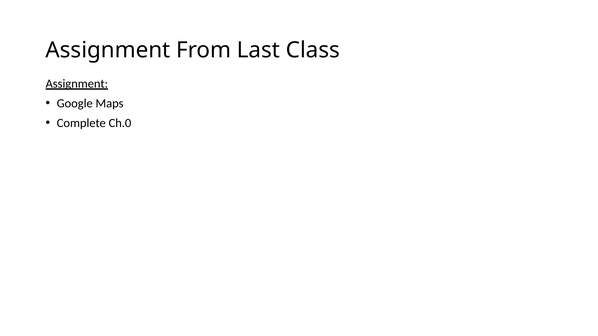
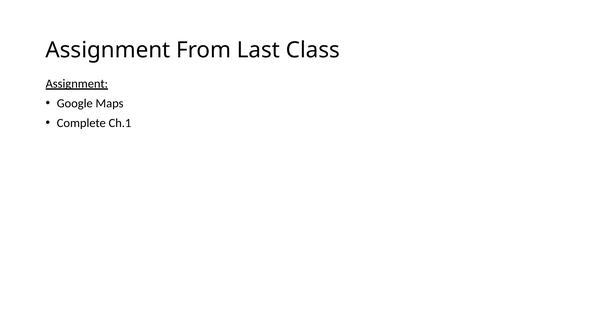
Ch.0: Ch.0 -> Ch.1 (120, 123)
